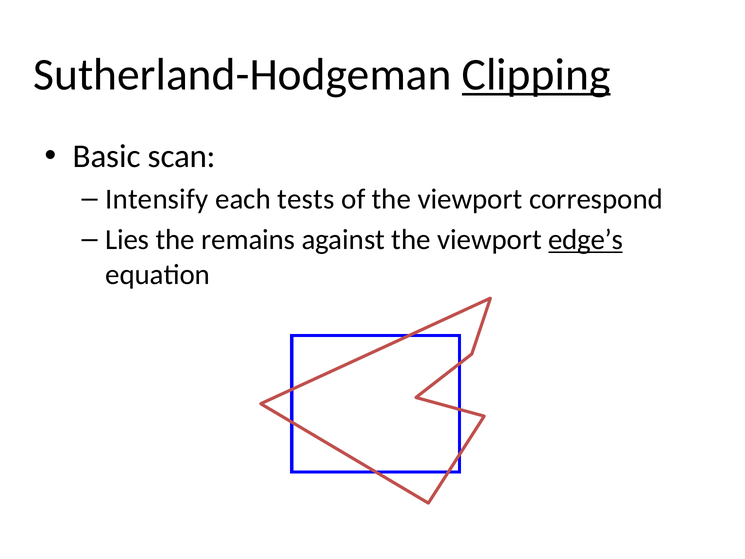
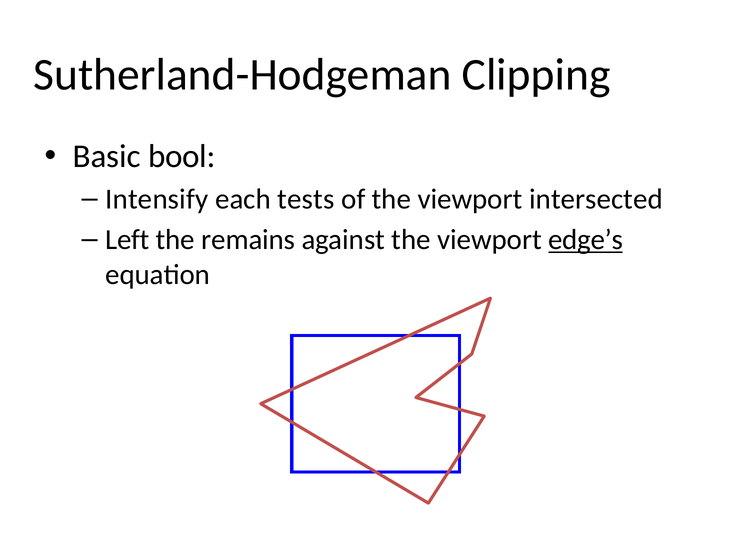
Clipping underline: present -> none (536, 75)
scan: scan -> bool (182, 156)
correspond: correspond -> intersected (596, 199)
Lies: Lies -> Left (127, 240)
